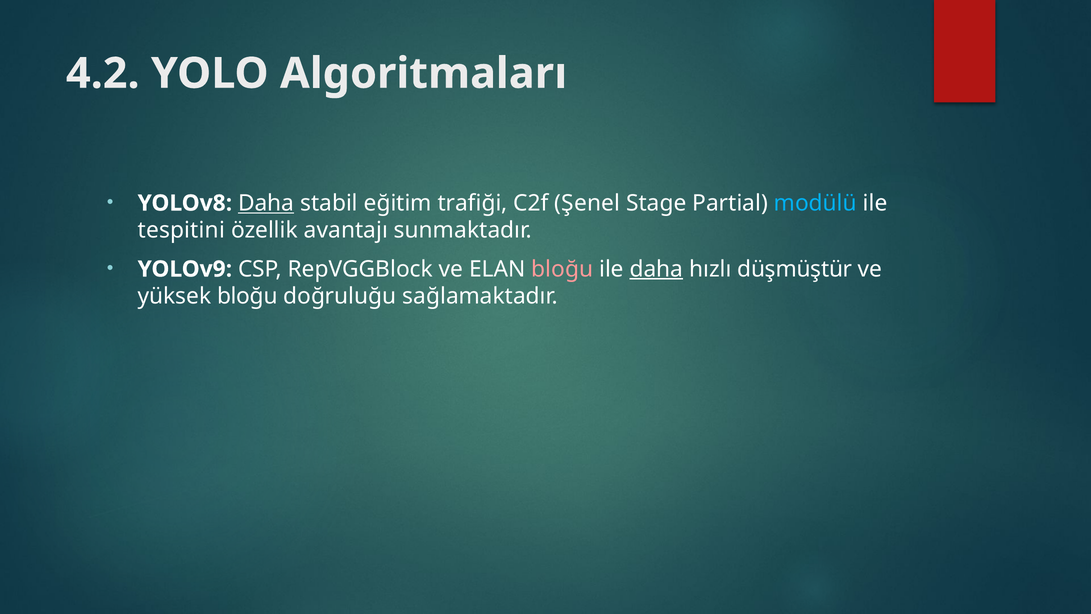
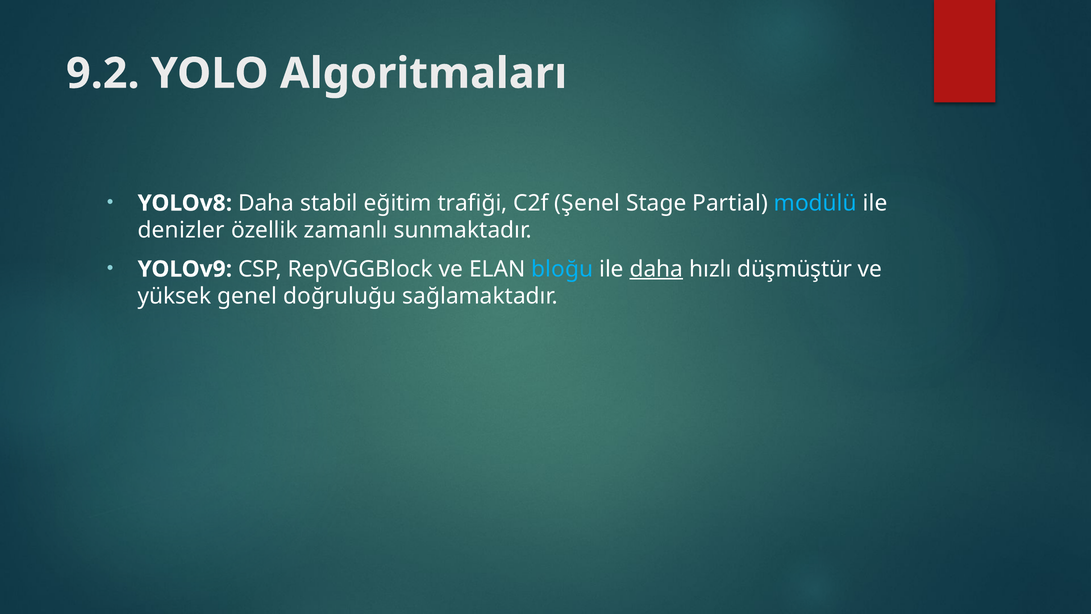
4.2: 4.2 -> 9.2 (103, 74)
Daha underline: present -> none (266, 203)
tespitini: tespitini -> denizler (181, 230)
avantajı: avantajı -> zamanlı (346, 230)
bloğu colour: pink -> light blue (562, 269)
yüksek bloğu: bloğu -> genel (247, 296)
